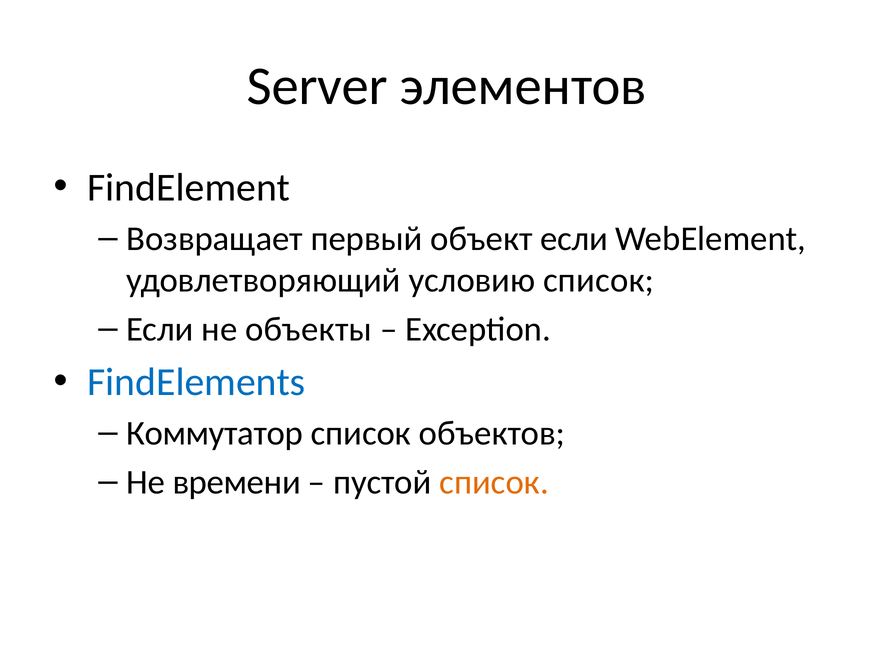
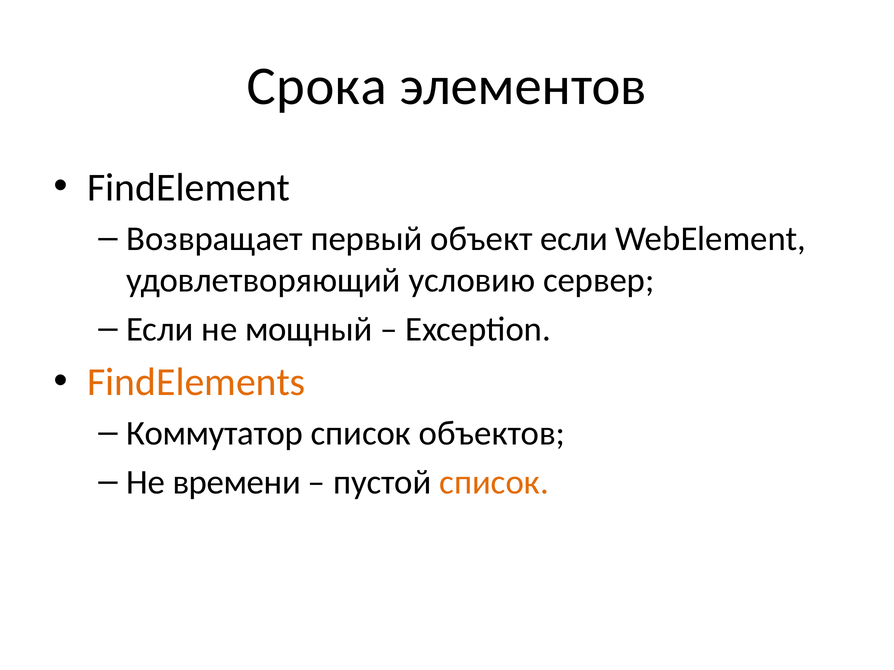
Server: Server -> Срока (317, 87)
условию список: список -> сервер (599, 281)
объекты: объекты -> мощный (309, 329)
FindElements colour: blue -> orange (196, 382)
